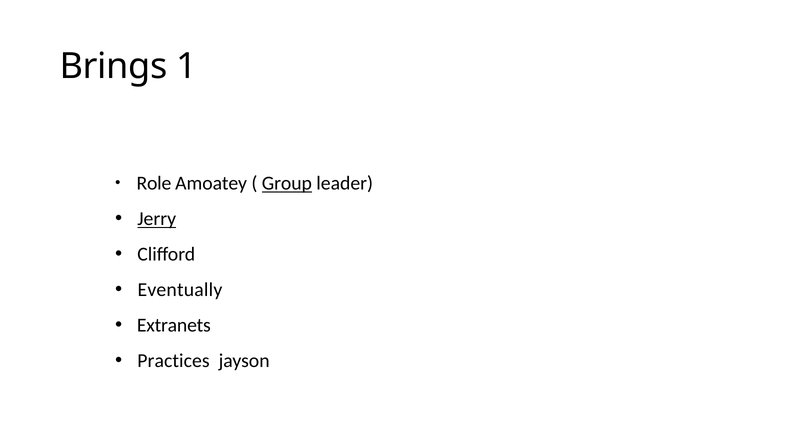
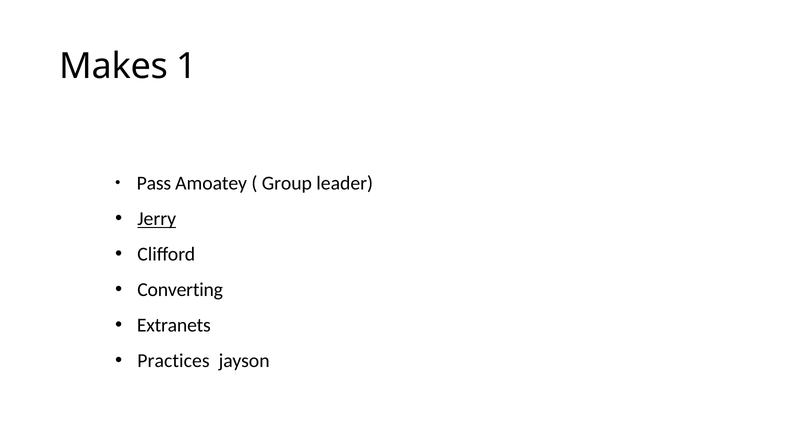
Brings: Brings -> Makes (114, 66)
Role: Role -> Pass (154, 184)
Group underline: present -> none (287, 184)
Eventually: Eventually -> Converting (180, 290)
